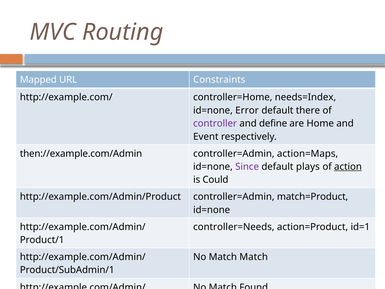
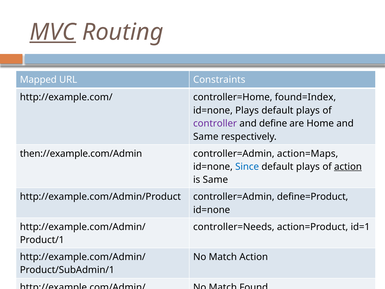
MVC underline: none -> present (53, 32)
needs=Index: needs=Index -> found=Index (305, 97)
id=none Error: Error -> Plays (247, 110)
there: there -> plays (308, 110)
Event: Event -> Same (206, 136)
Since colour: purple -> blue (247, 167)
is Could: Could -> Same (215, 180)
match=Product: match=Product -> define=Product (313, 197)
Match Match: Match -> Action (254, 257)
